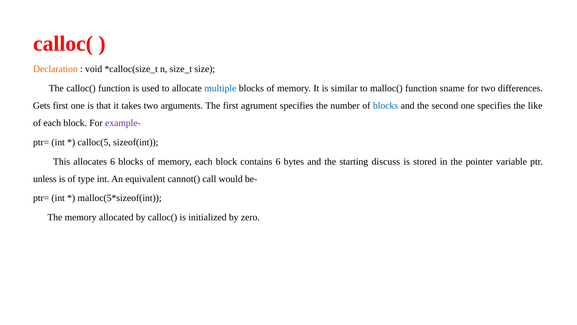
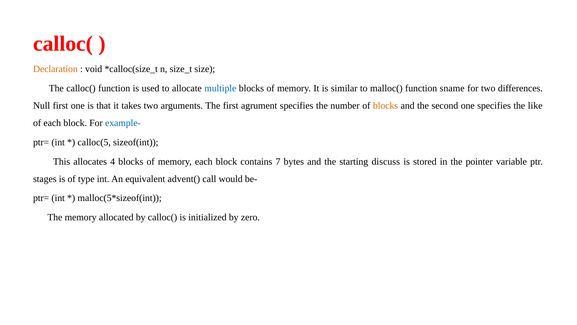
Gets: Gets -> Null (42, 106)
blocks colour: blue -> orange (386, 106)
example- colour: purple -> blue (123, 123)
allocates 6: 6 -> 4 (113, 161)
contains 6: 6 -> 7 (278, 161)
unless: unless -> stages (45, 179)
cannot(: cannot( -> advent( (184, 179)
